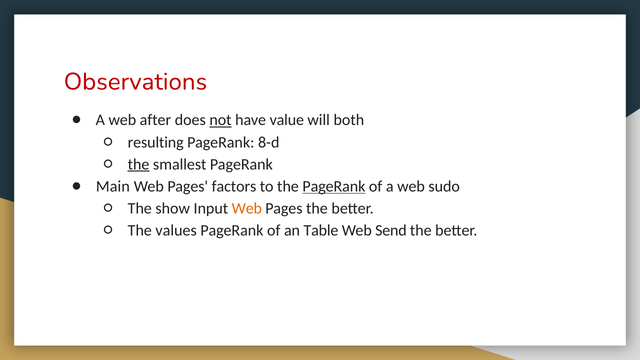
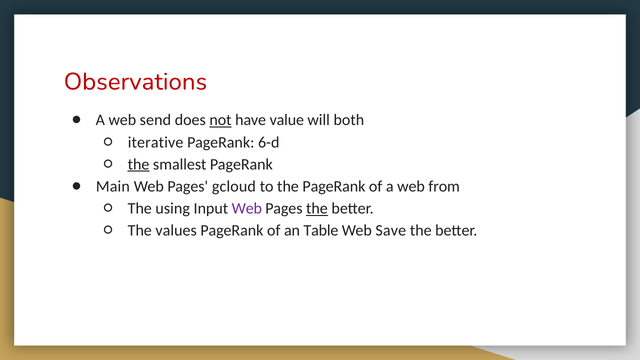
after: after -> send (155, 120)
resulting: resulting -> iterative (156, 142)
8-d: 8-d -> 6-d (269, 142)
factors: factors -> gcloud (234, 186)
PageRank underline: present -> none (334, 186)
sudo: sudo -> from (444, 186)
show: show -> using (173, 208)
Web colour: orange -> purple (247, 208)
the underline: none -> present (317, 208)
Send: Send -> Save (391, 231)
